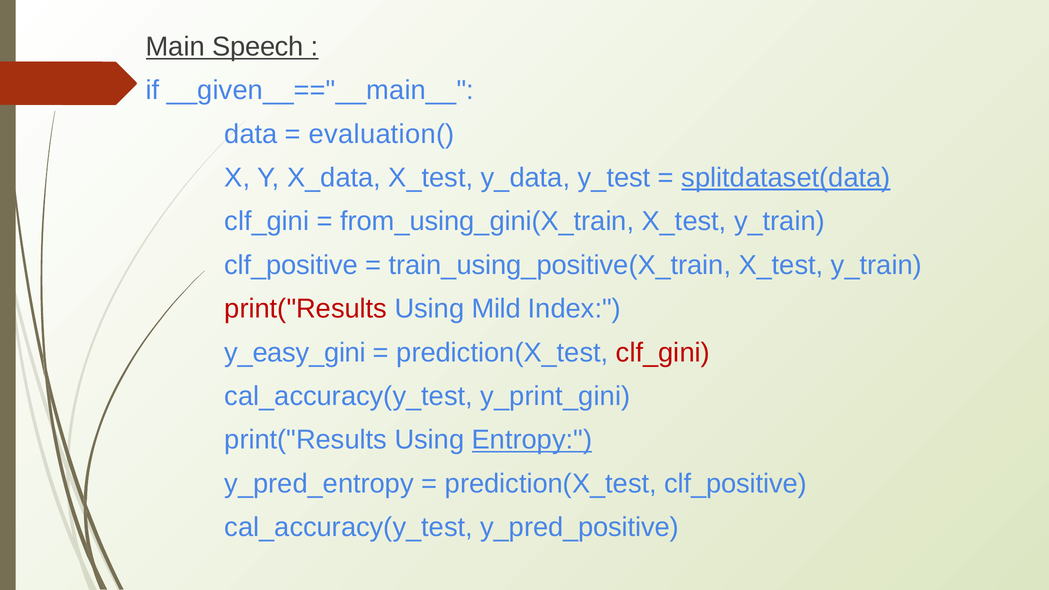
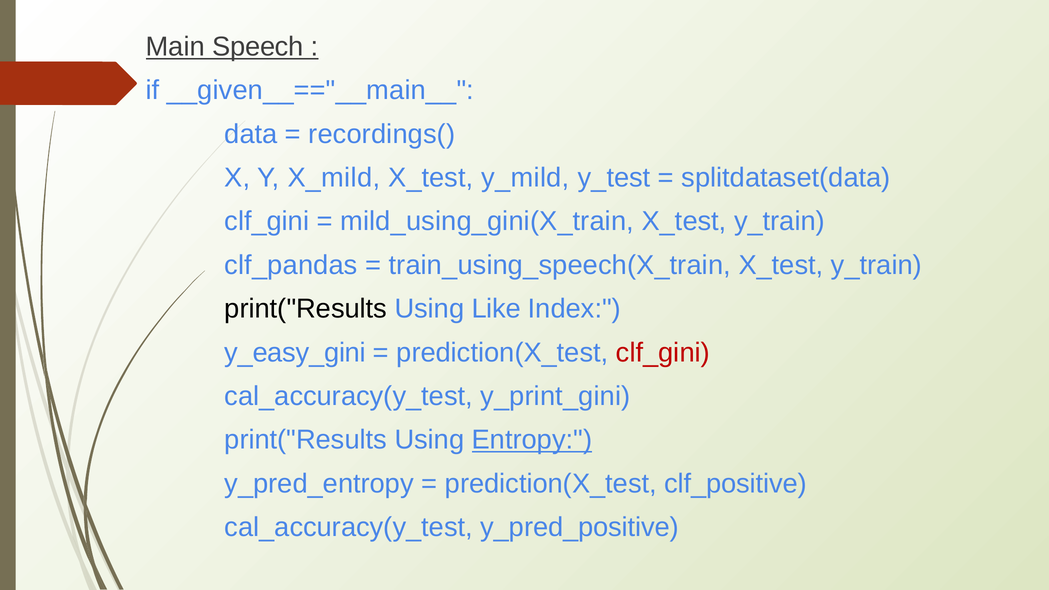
evaluation(: evaluation( -> recordings( (382, 134)
X_data: X_data -> X_mild (334, 178)
y_data: y_data -> y_mild (525, 178)
splitdataset(data underline: present -> none (786, 178)
from_using_gini(X_train: from_using_gini(X_train -> mild_using_gini(X_train (487, 221)
clf_positive: clf_positive -> clf_pandas (291, 265)
train_using_positive(X_train: train_using_positive(X_train -> train_using_speech(X_train (560, 265)
print("Results colour: red -> black (306, 309)
Mild: Mild -> Like (496, 309)
